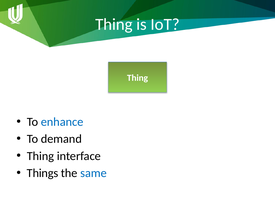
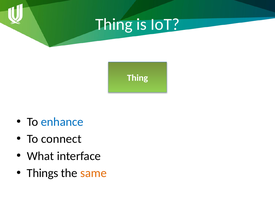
demand: demand -> connect (61, 139)
Thing: Thing -> What (40, 156)
same colour: blue -> orange (93, 173)
